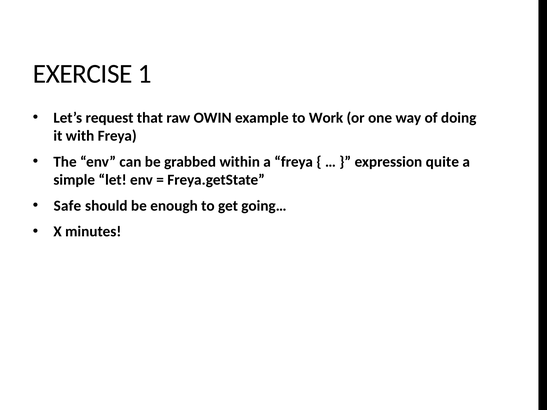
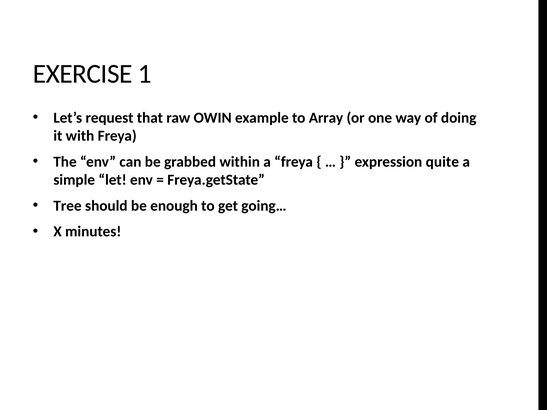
Work: Work -> Array (326, 118)
Safe: Safe -> Tree (67, 206)
